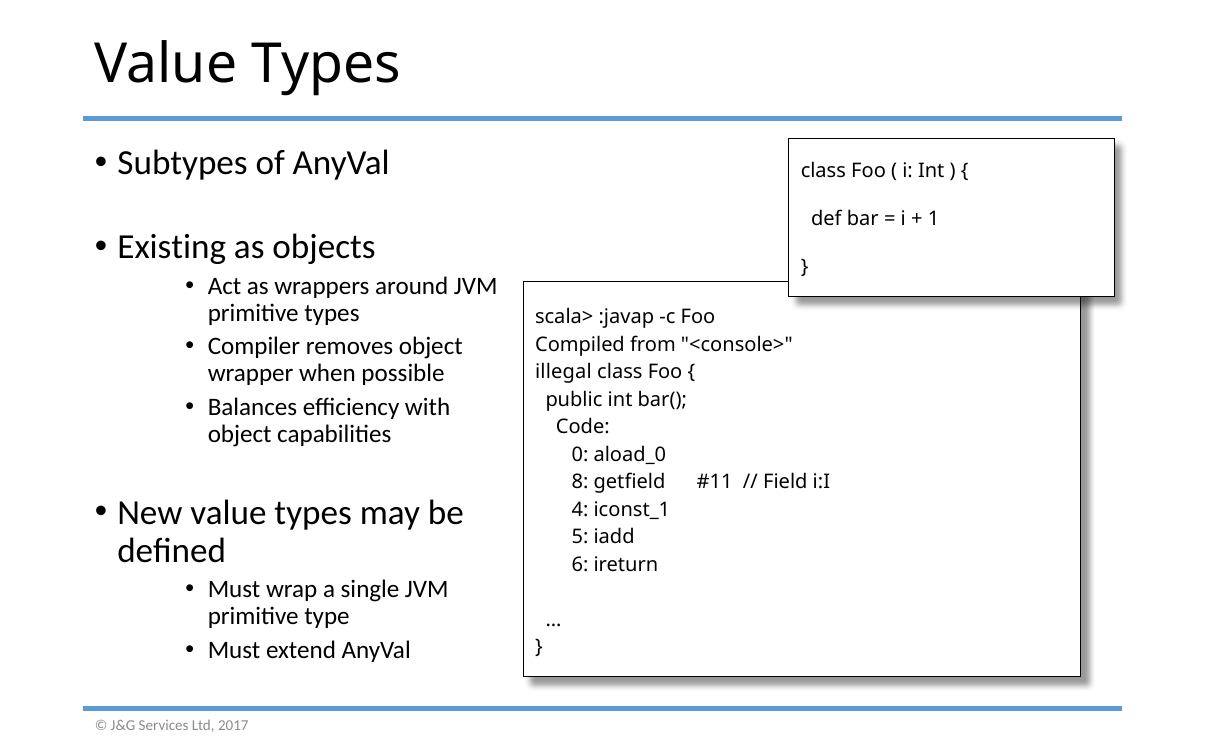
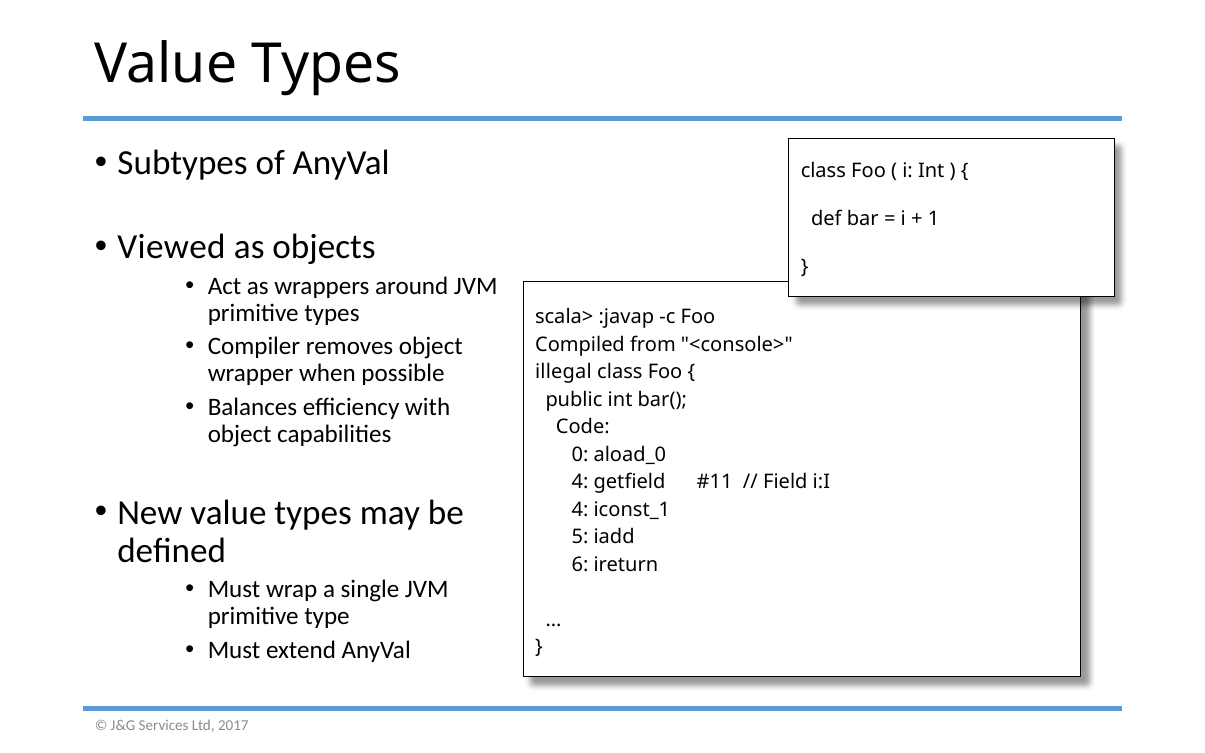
Existing: Existing -> Viewed (172, 247)
8: 8 -> 4 (580, 482)
